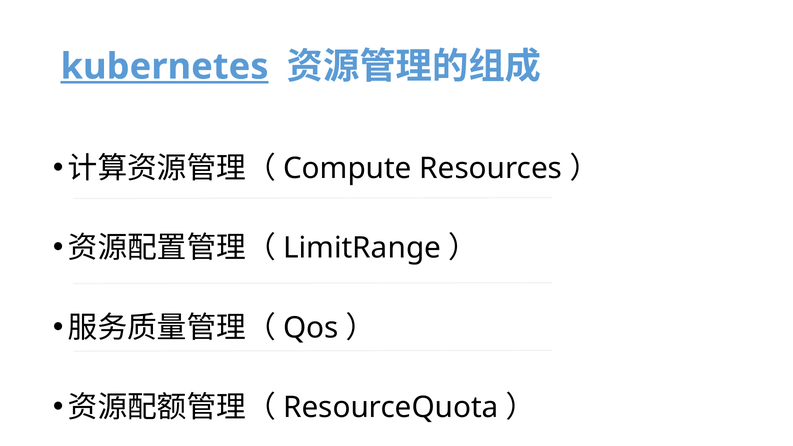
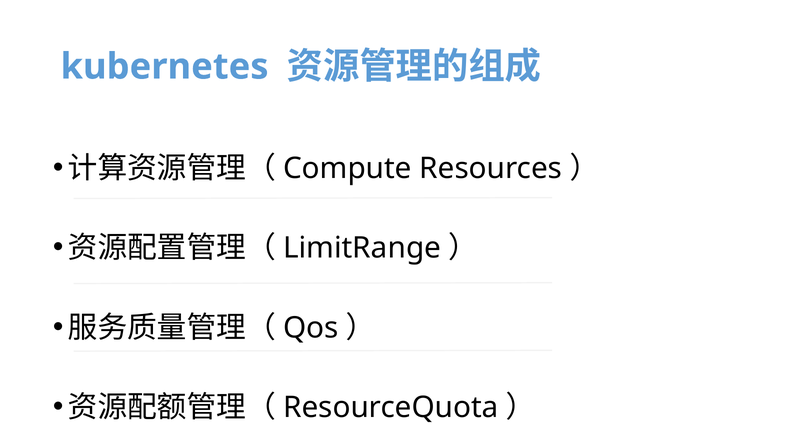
kubernetes underline: present -> none (165, 67)
